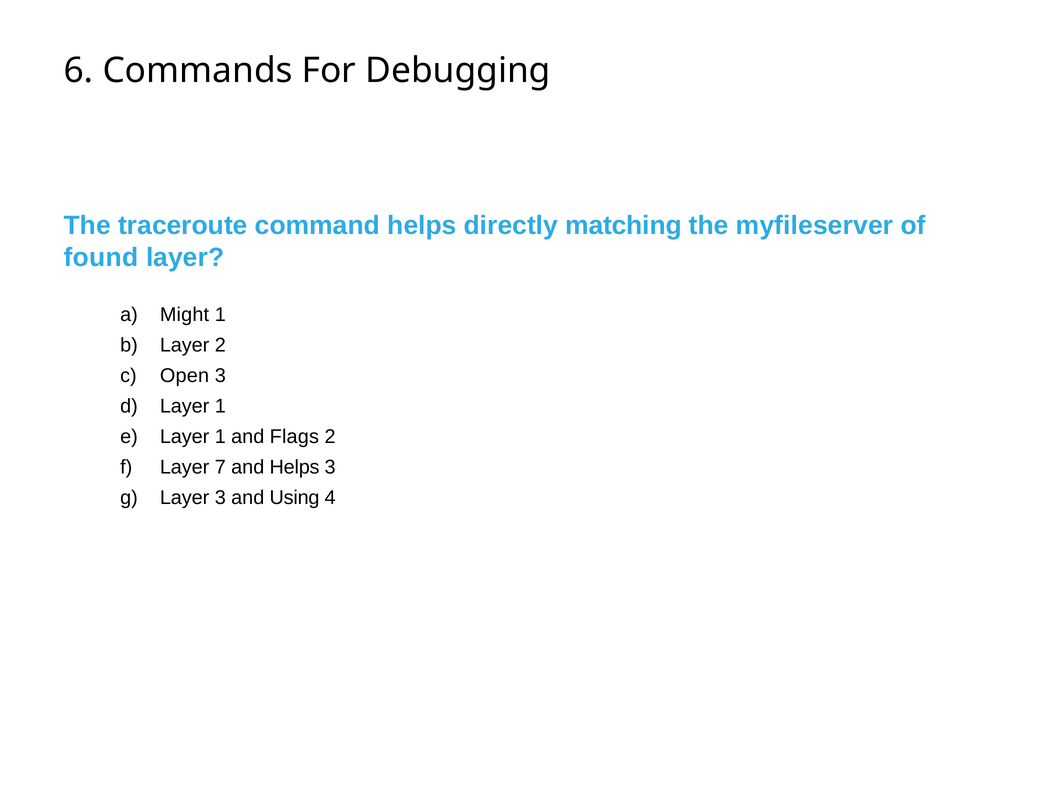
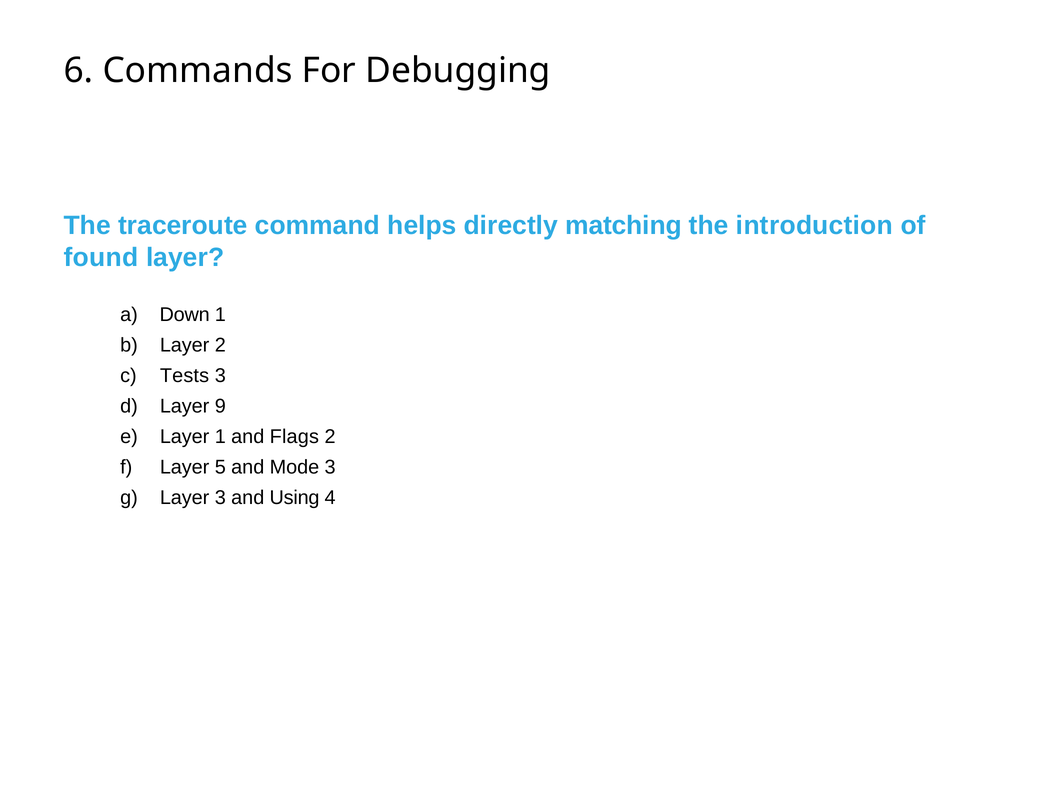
myfileserver: myfileserver -> introduction (815, 226)
Might: Might -> Down (185, 315)
Open: Open -> Tests (185, 376)
1: 1 -> 9 (220, 406)
7: 7 -> 5 (220, 467)
and Helps: Helps -> Mode (294, 467)
